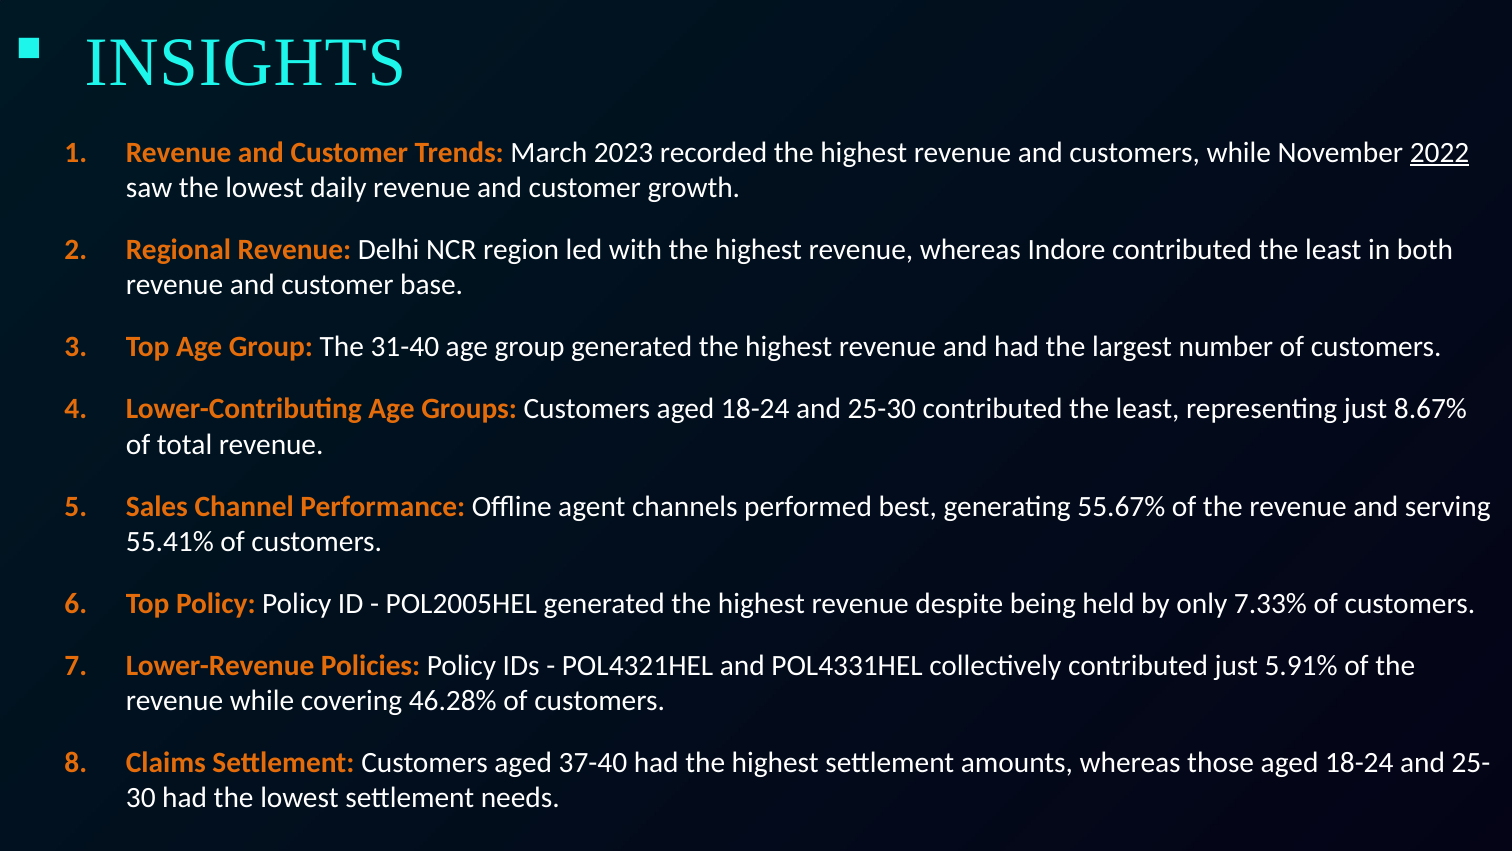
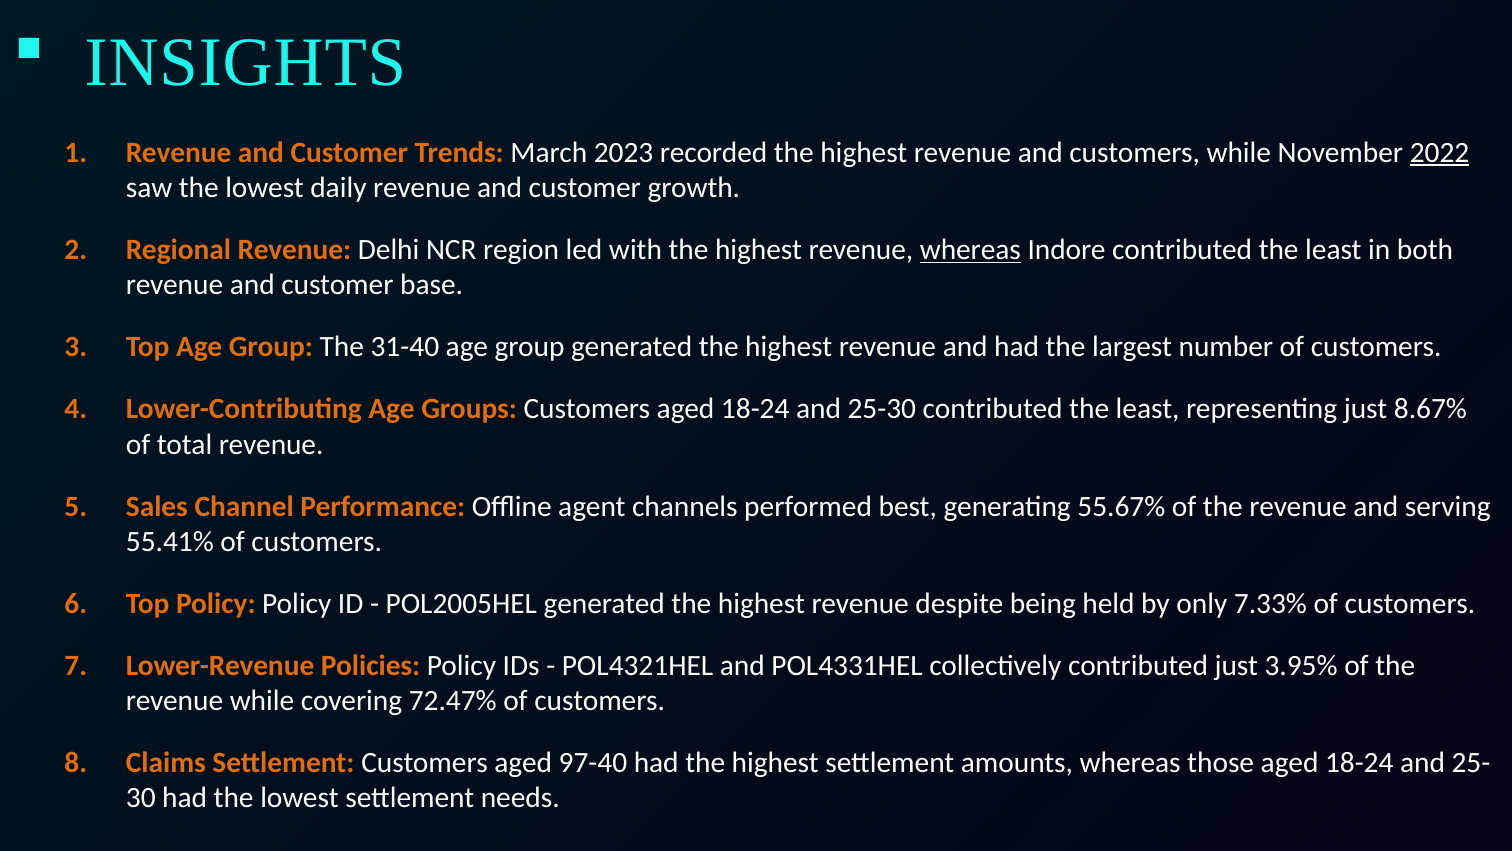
whereas underline: none -> present (970, 250)
5.91%: 5.91% -> 3.95% (1301, 665)
46.28%: 46.28% -> 72.47% (453, 700)
37-40: 37-40 -> 97-40 (593, 762)
